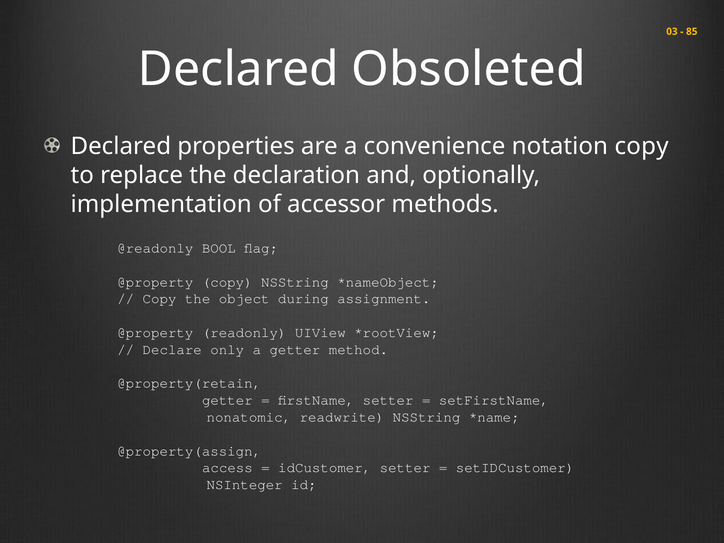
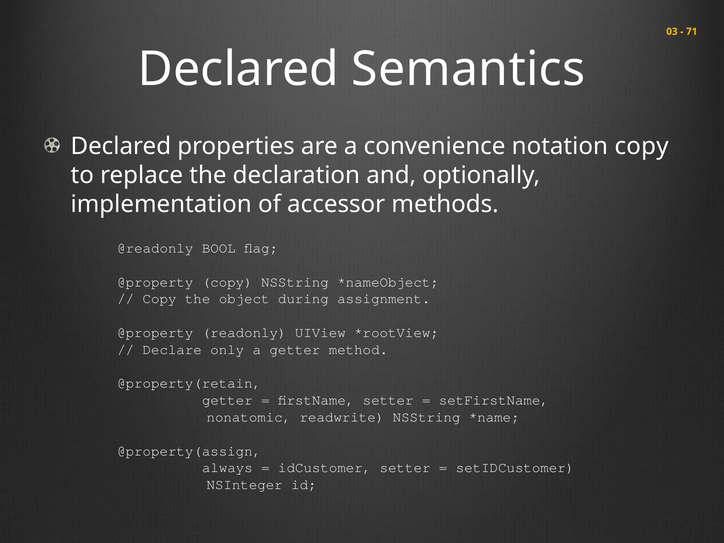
85: 85 -> 71 (692, 32)
Obsoleted: Obsoleted -> Semantics (468, 70)
access: access -> always (227, 468)
